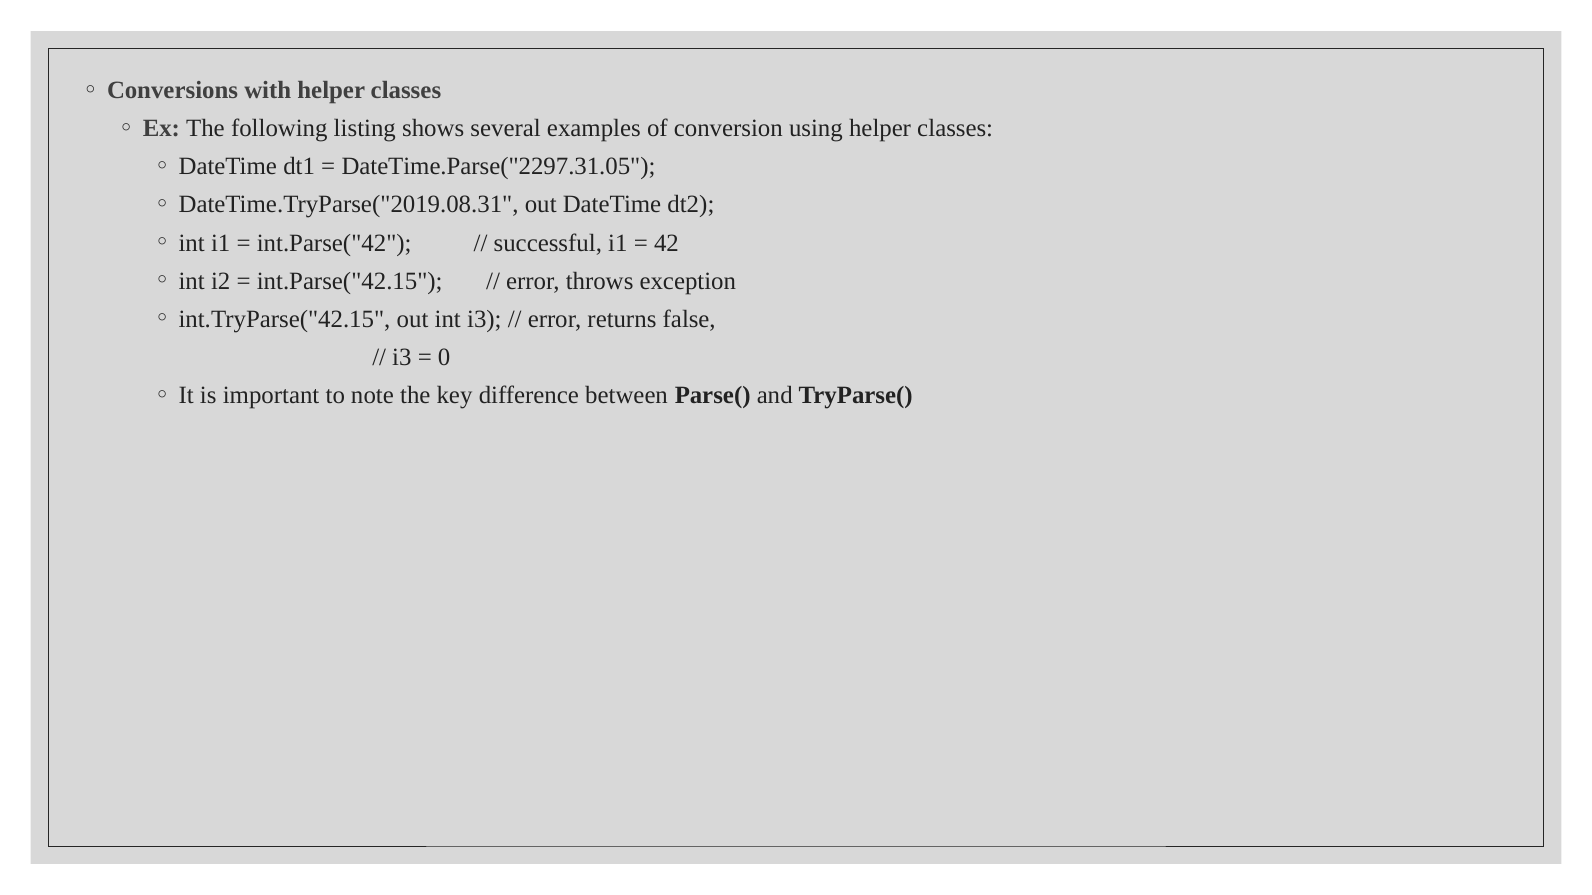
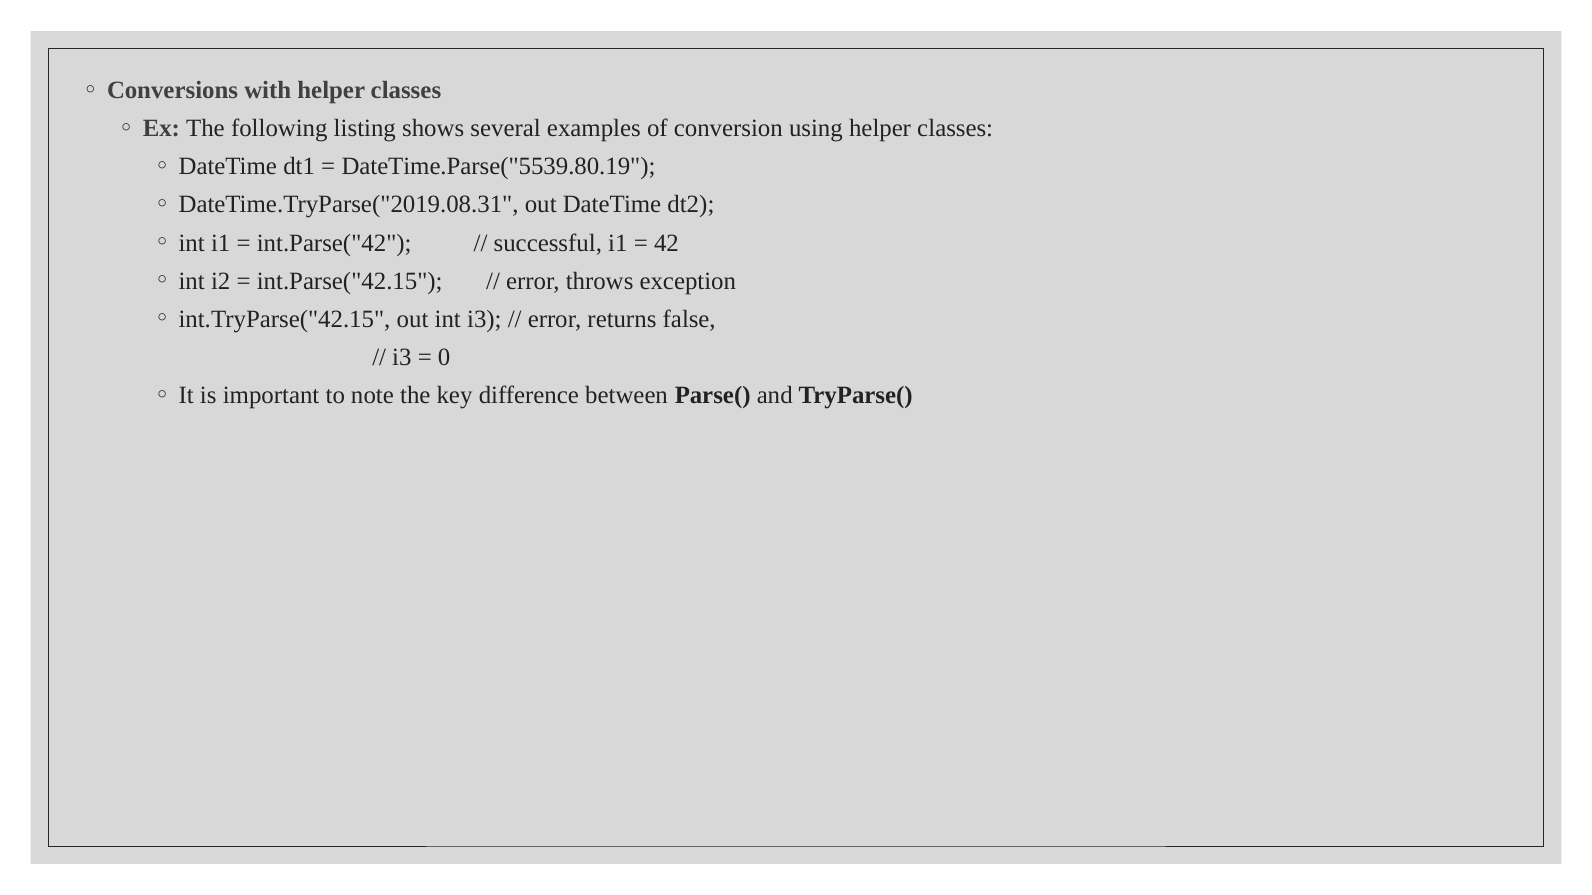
DateTime.Parse("2297.31.05: DateTime.Parse("2297.31.05 -> DateTime.Parse("5539.80.19 (498, 167)
